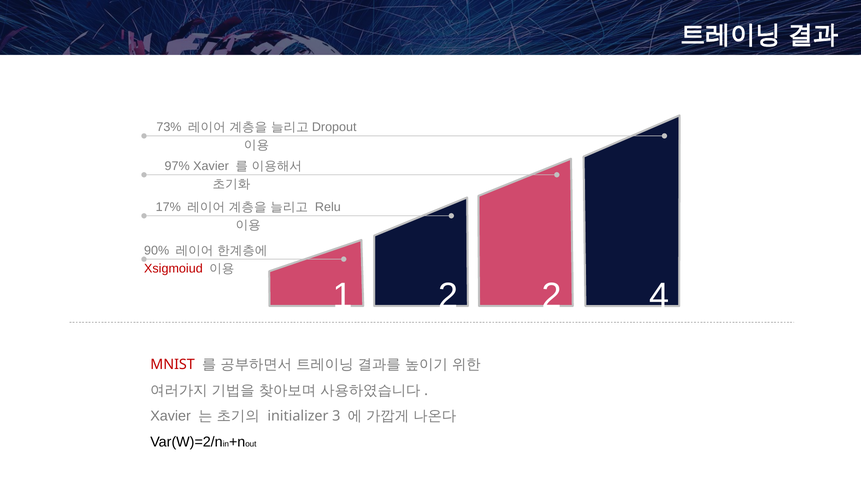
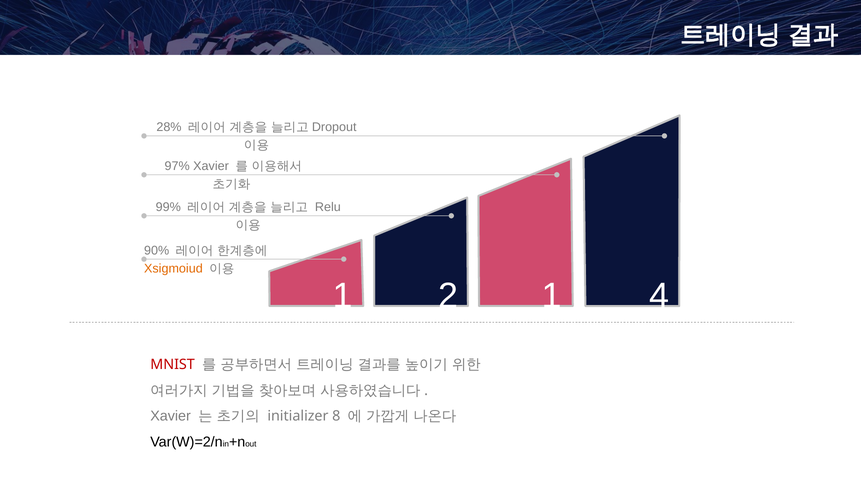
73%: 73% -> 28% (169, 127)
17%: 17% -> 99% (168, 207)
Xsigmoiud colour: red -> orange (173, 269)
2 2: 2 -> 1 (552, 296)
3: 3 -> 8 (336, 416)
